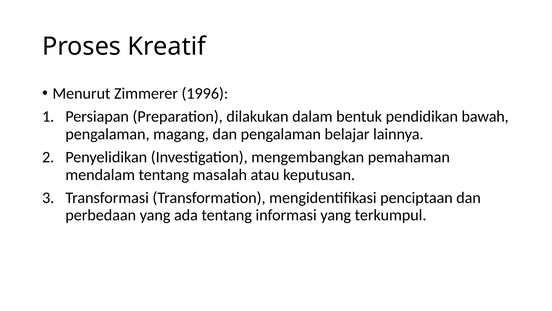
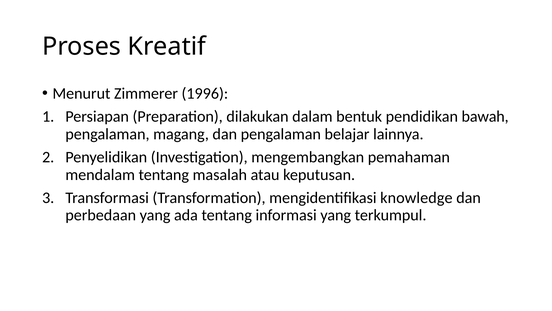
penciptaan: penciptaan -> knowledge (416, 198)
